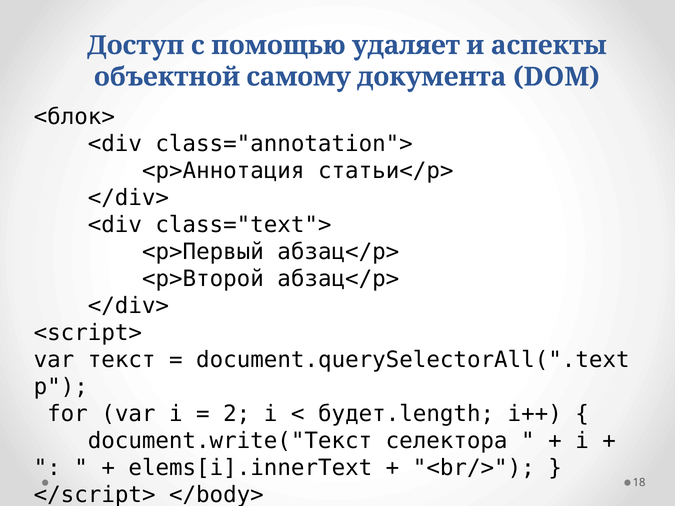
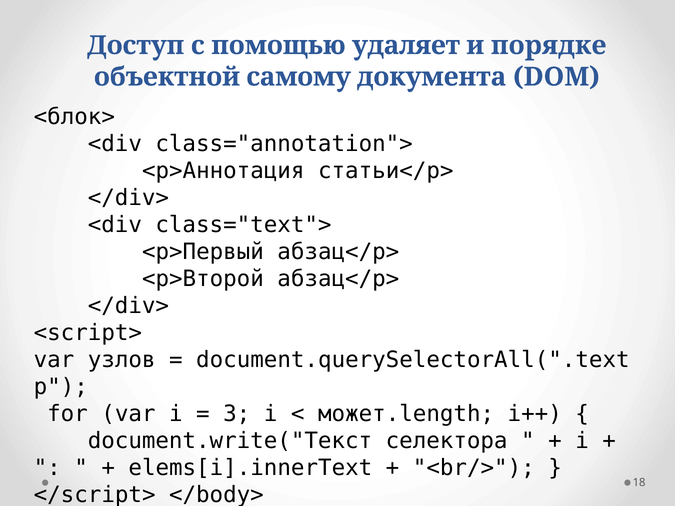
аспекты: аспекты -> порядке (549, 45)
текст: текст -> узлов (122, 360)
2: 2 -> 3 (237, 414)
будет.length: будет.length -> может.length (406, 414)
